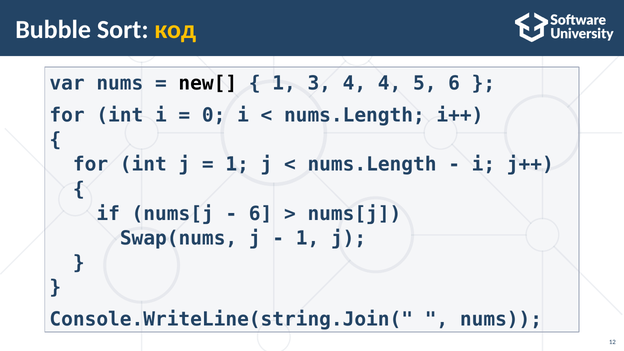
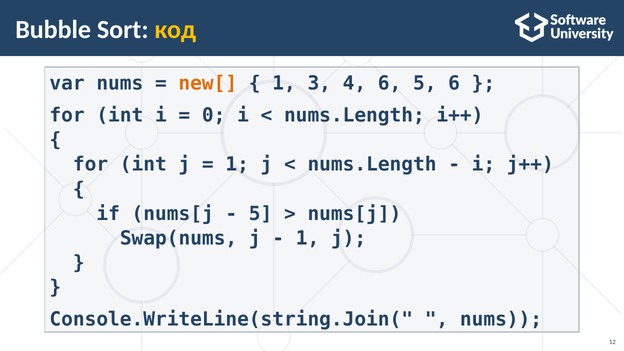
new[ colour: black -> orange (208, 83)
4 4: 4 -> 6 (390, 83)
6: 6 -> 5 (261, 214)
